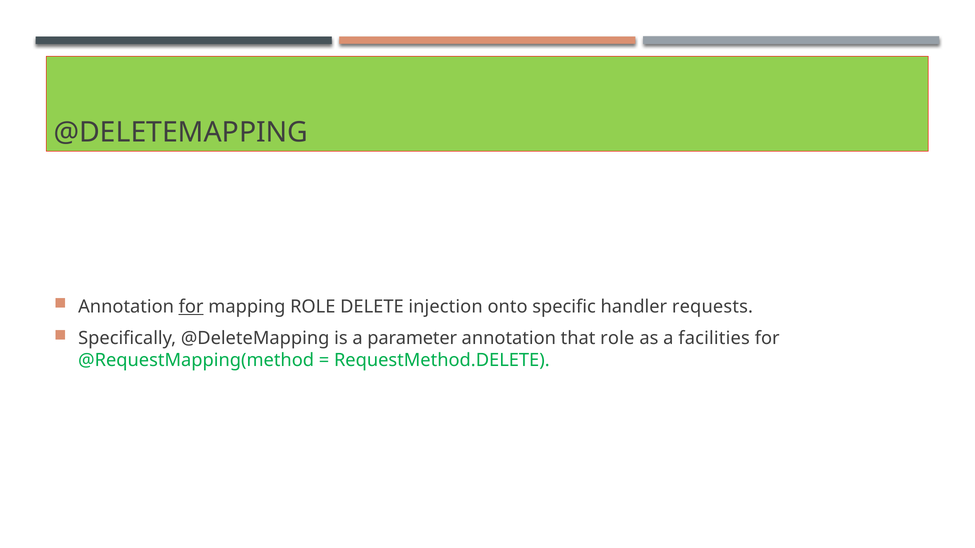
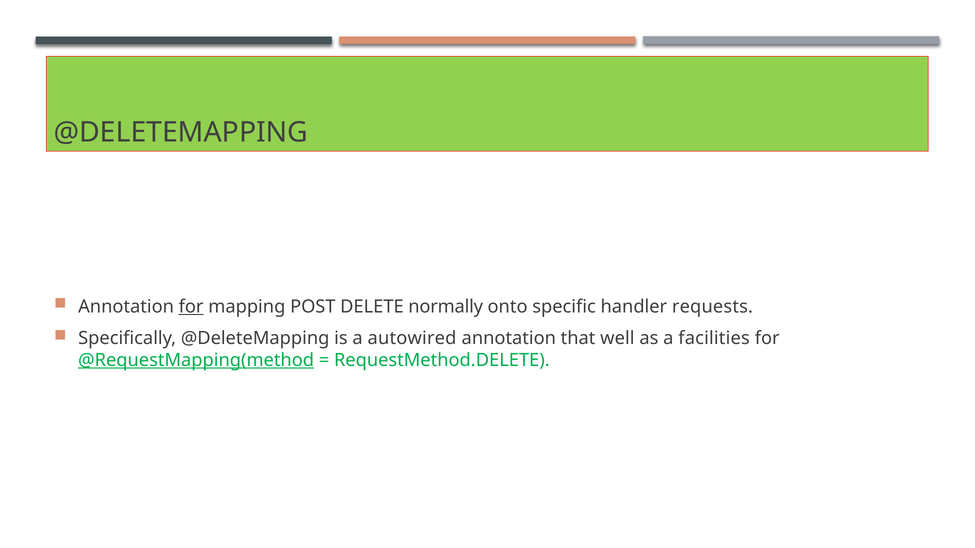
mapping ROLE: ROLE -> POST (313, 307)
injection: injection -> normally (446, 307)
parameter: parameter -> autowired (412, 339)
that role: role -> well (617, 339)
@RequestMapping(method underline: none -> present (196, 361)
